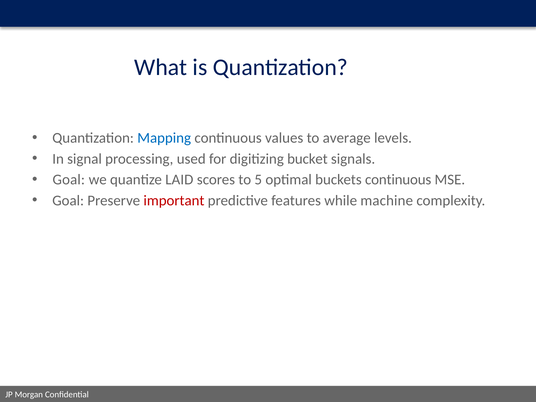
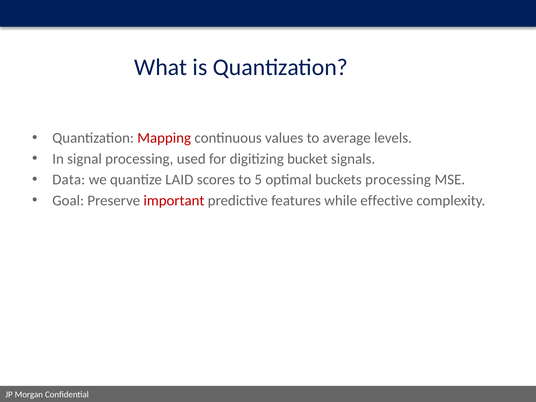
Mapping colour: blue -> red (164, 138)
Goal: Goal -> Data (69, 180)
buckets continuous: continuous -> processing (398, 180)
machine: machine -> effective (387, 201)
